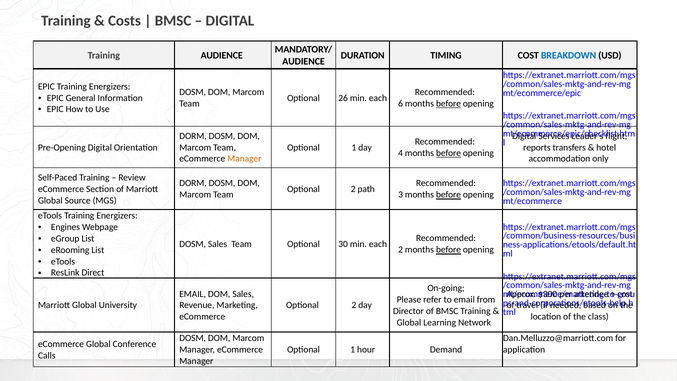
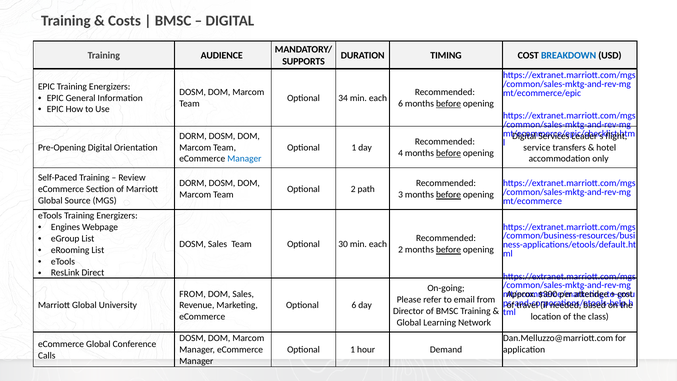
AUDIENCE: AUDIENCE -> SUPPORTS (304, 61)
26: 26 -> 34 (343, 98)
reports: reports -> service (537, 147)
Manager colour: orange -> blue (244, 159)
EMAIL: EMAIL -> FROM (193, 294)
2: 2 -> 6 (354, 305)
